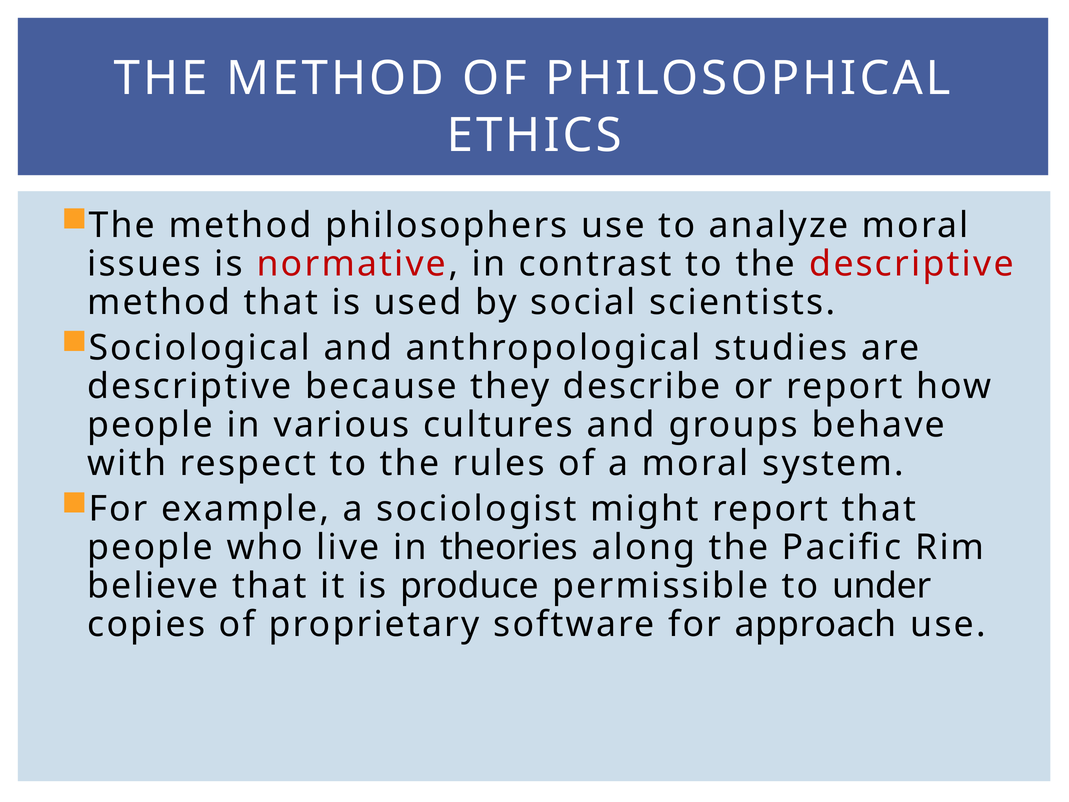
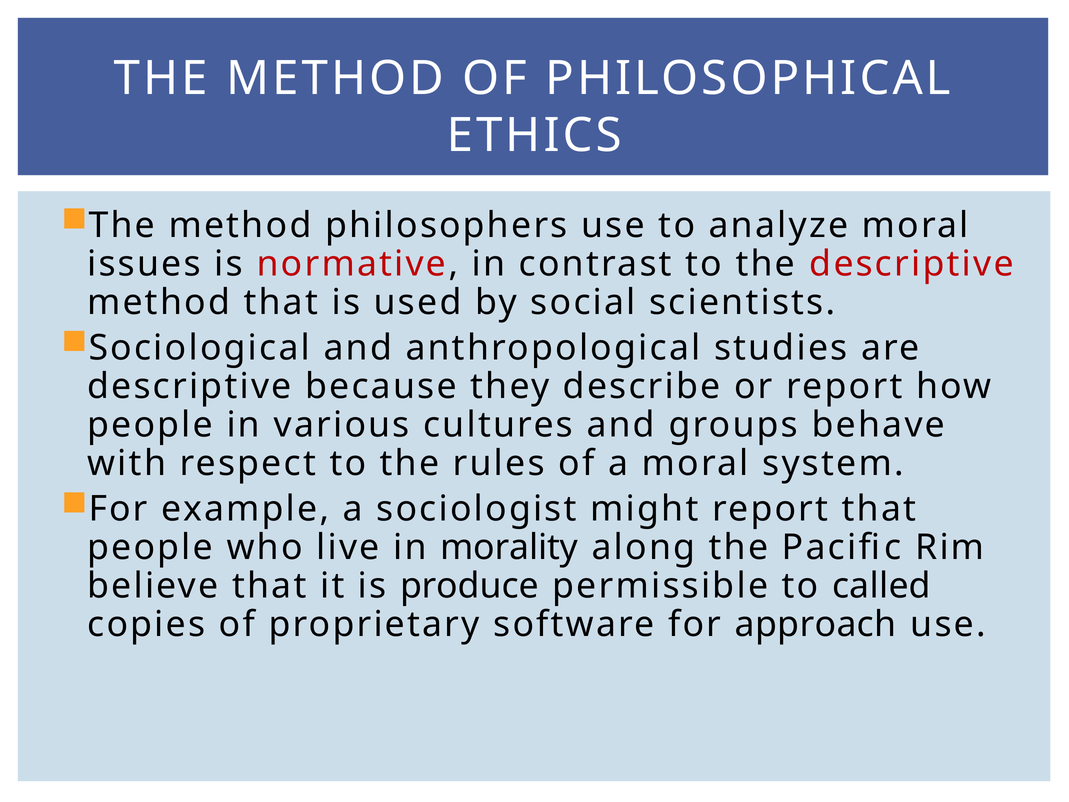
theories: theories -> morality (509, 547)
under: under -> called (881, 586)
